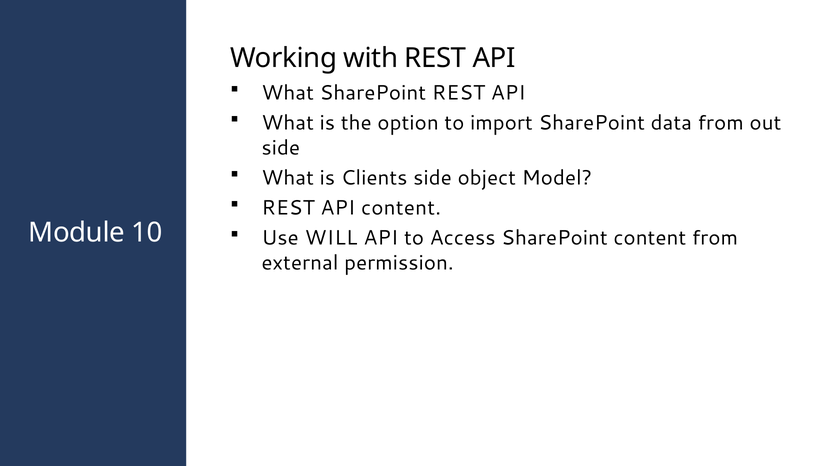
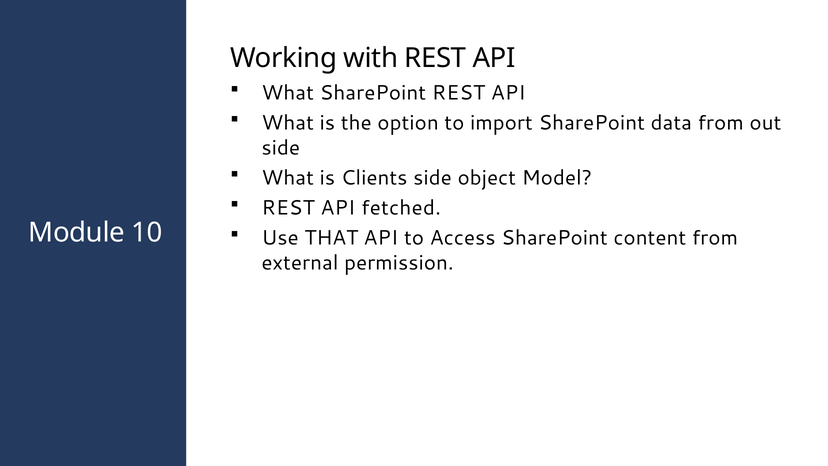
API content: content -> fetched (401, 208)
WILL: WILL -> THAT (331, 238)
